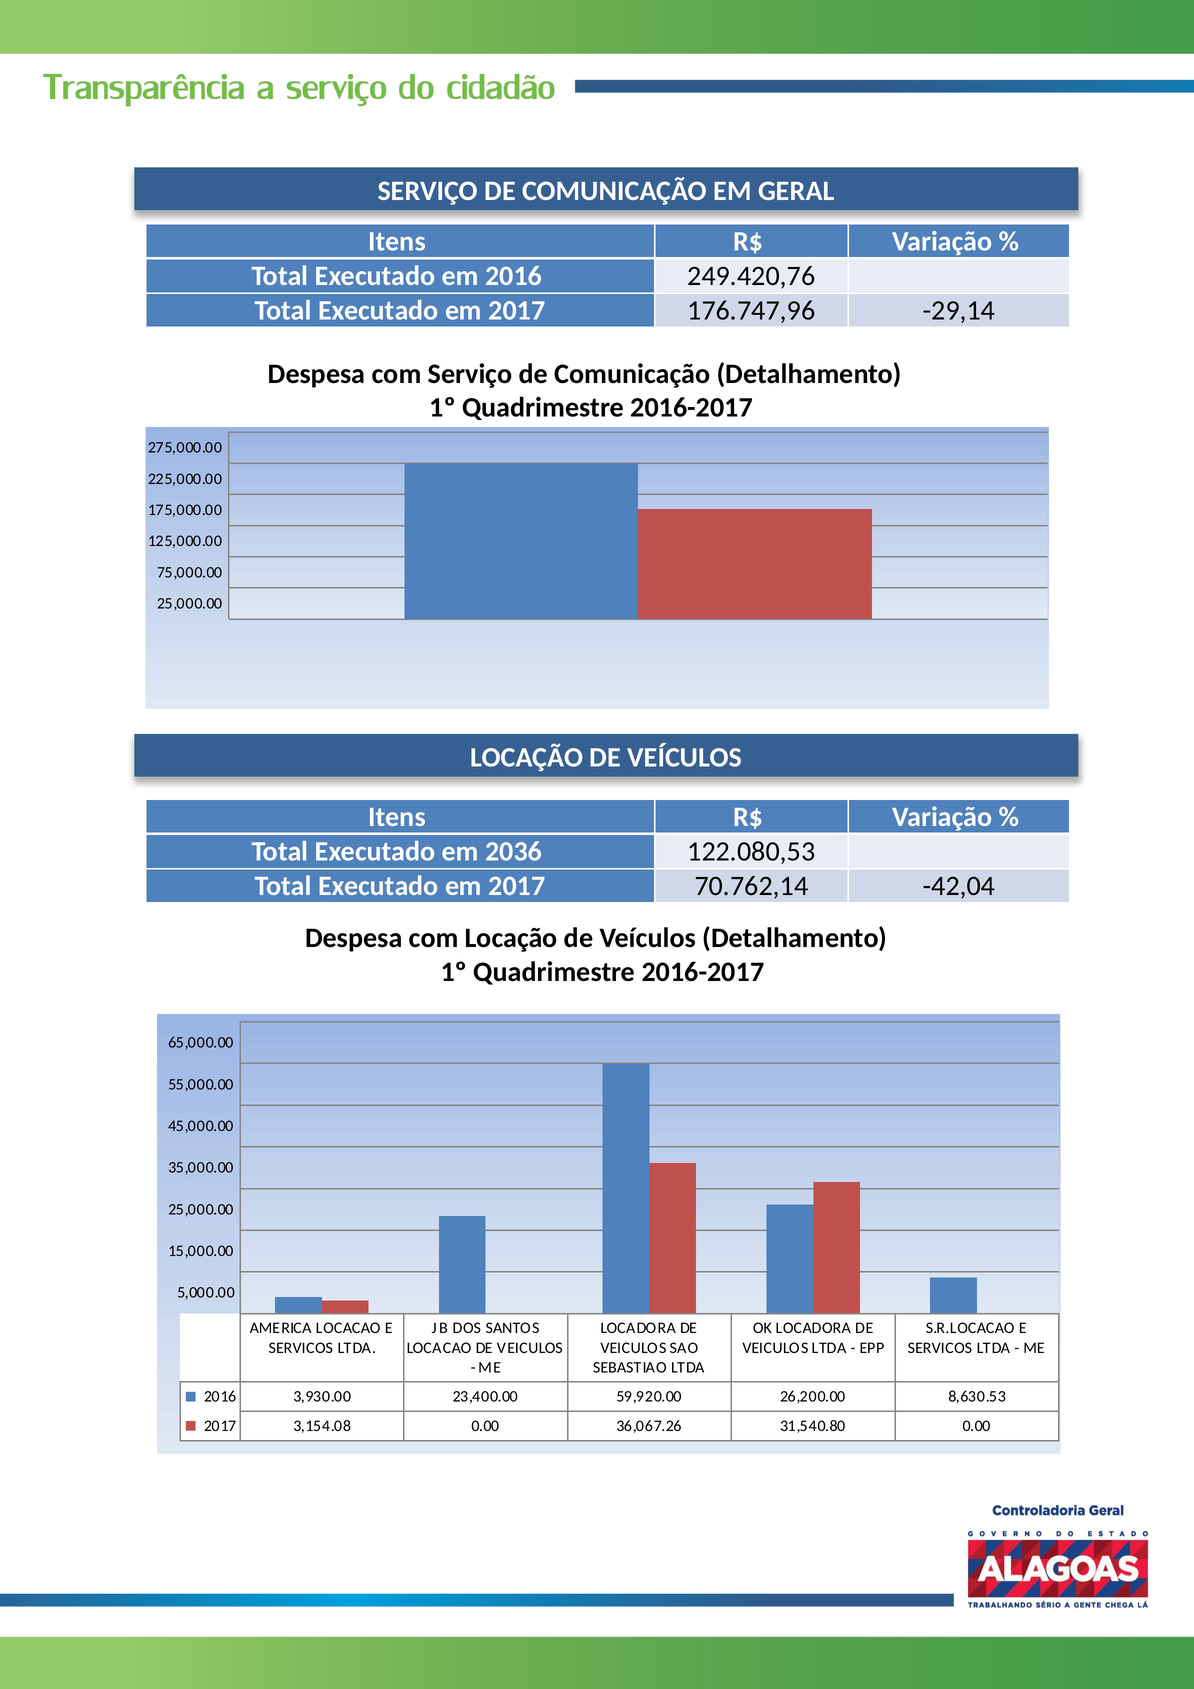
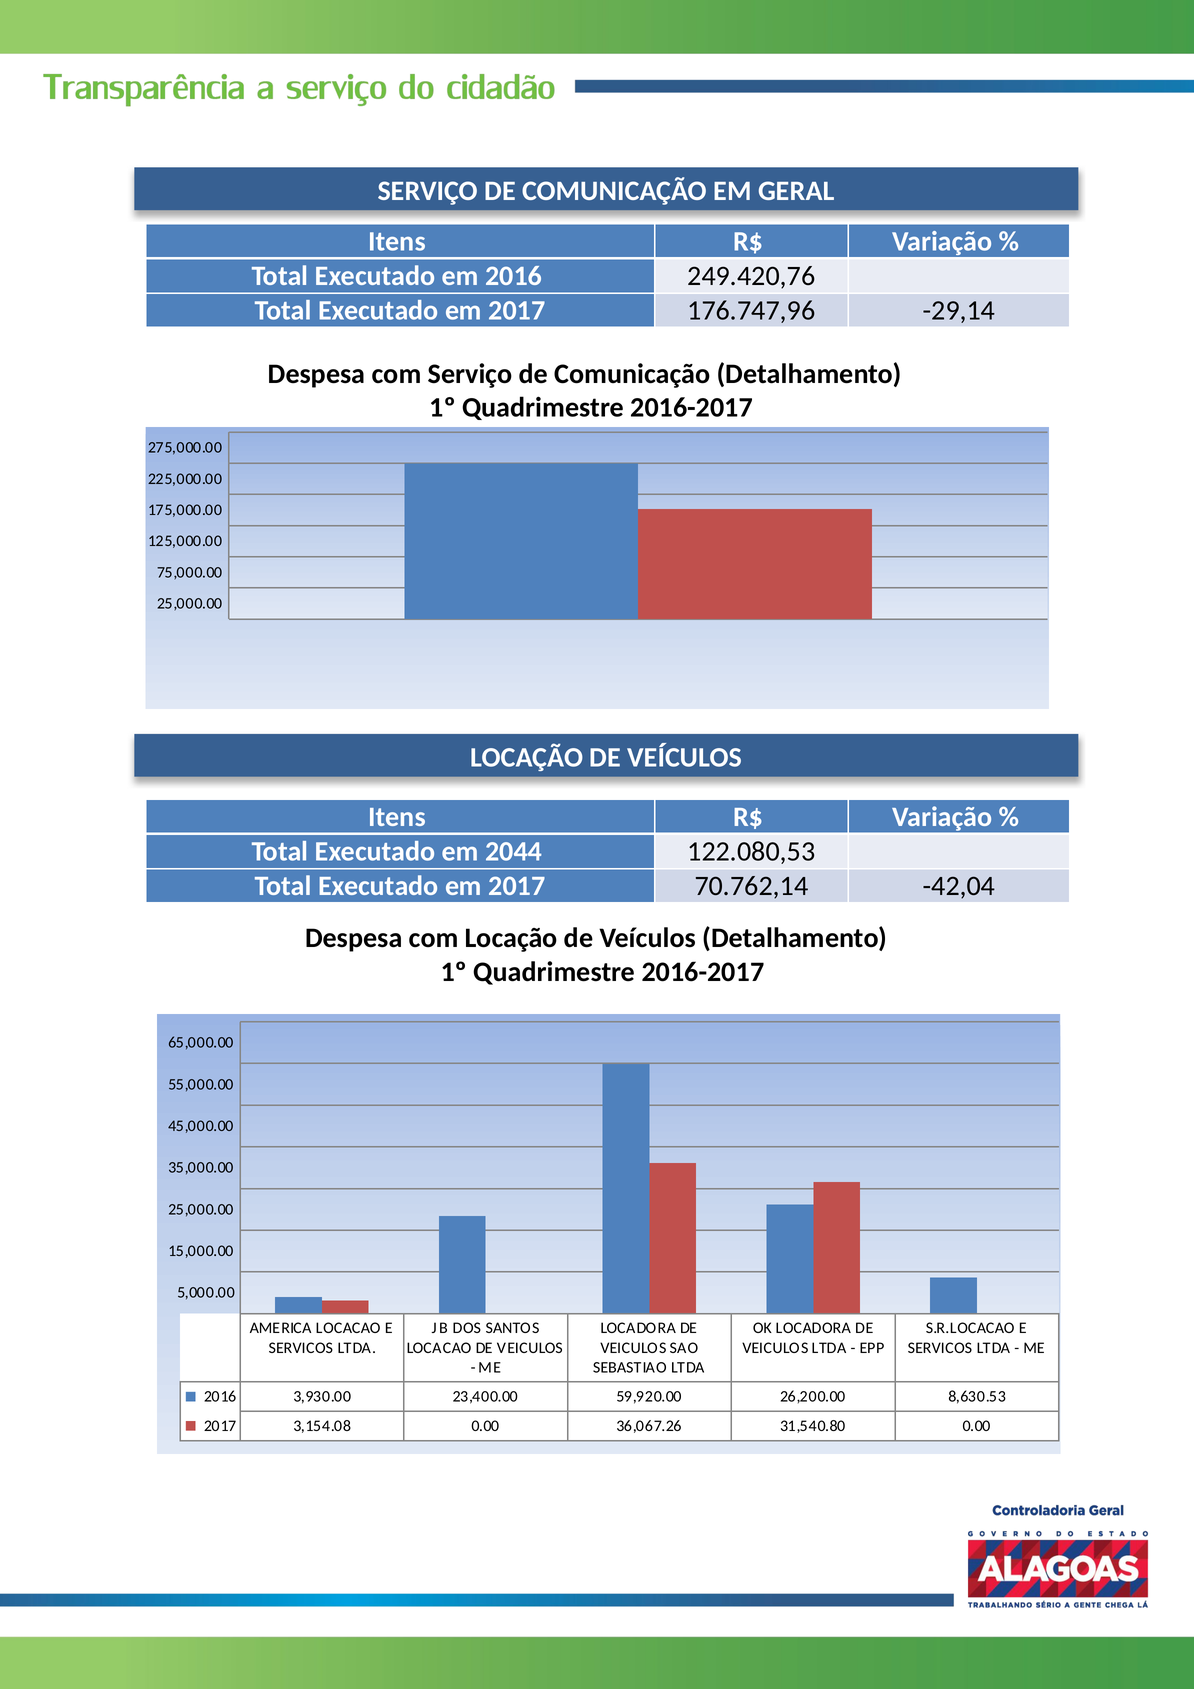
2036: 2036 -> 2044 (514, 851)
